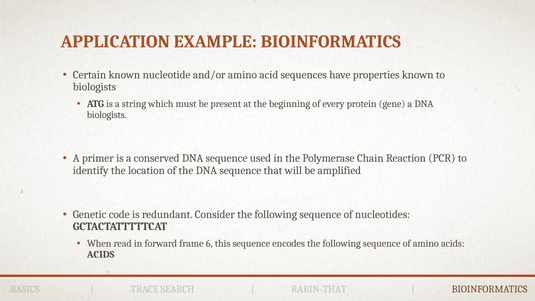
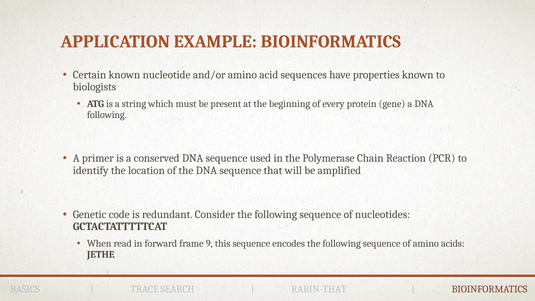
biologists: biologists -> following (107, 115)
6: 6 -> 9 (209, 243)
ACIDS: ACIDS -> JETHE (101, 254)
